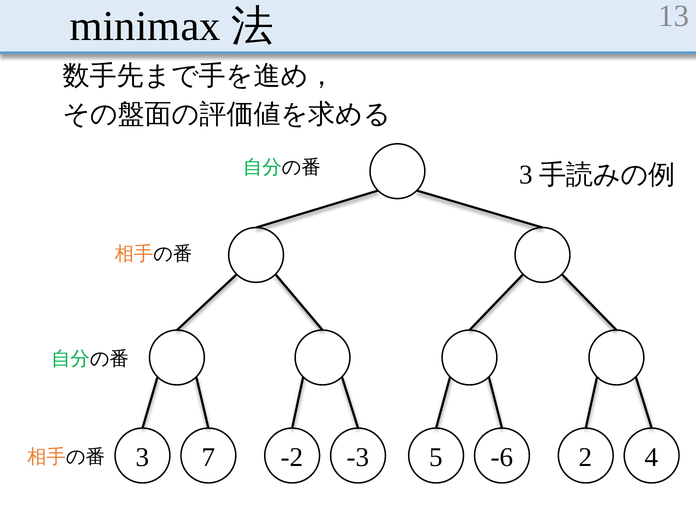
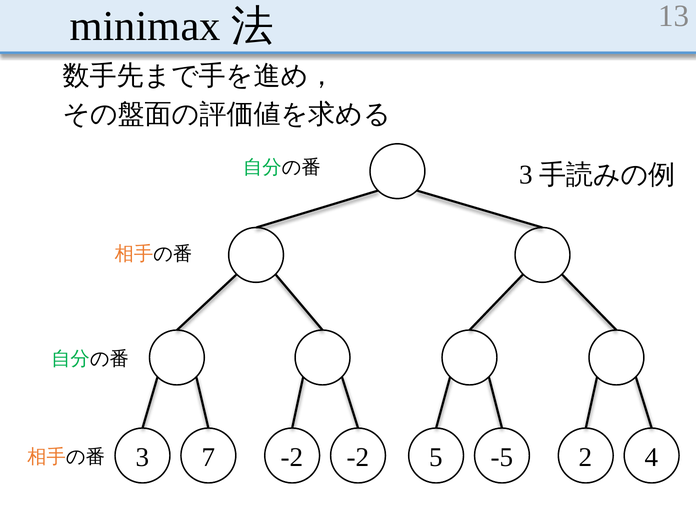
-3: -3 -> -2 (358, 457)
-6: -6 -> -5 (502, 457)
